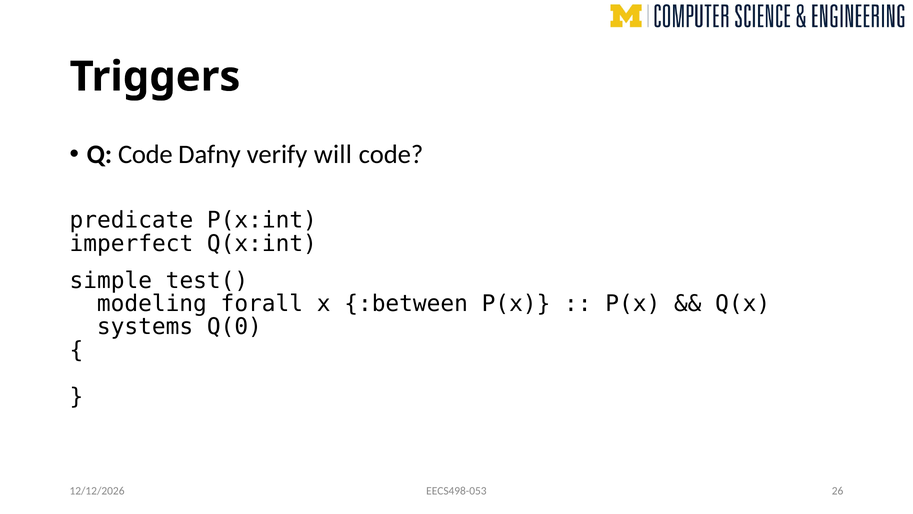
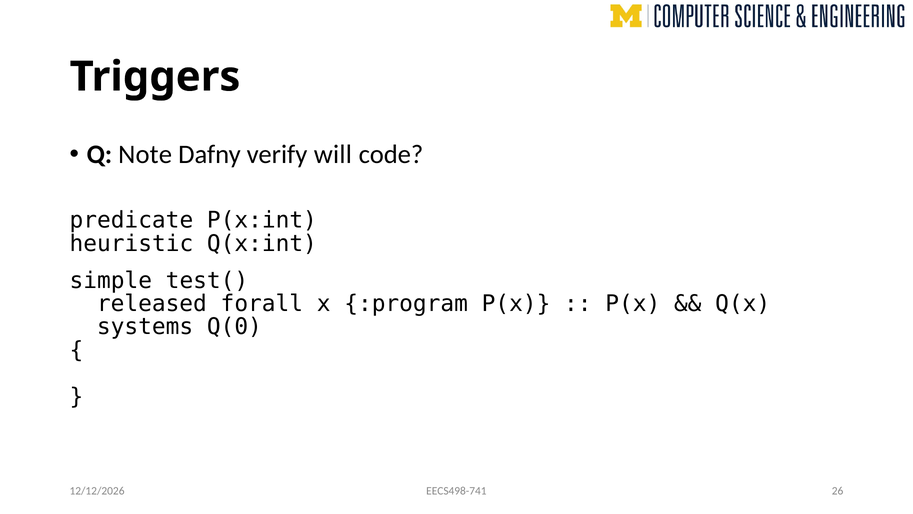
Q Code: Code -> Note (145, 154)
imperfect: imperfect -> heuristic (131, 243)
modeling: modeling -> released (152, 303)
:between: :between -> :program (406, 303)
EECS498-053: EECS498-053 -> EECS498-741 (456, 490)
